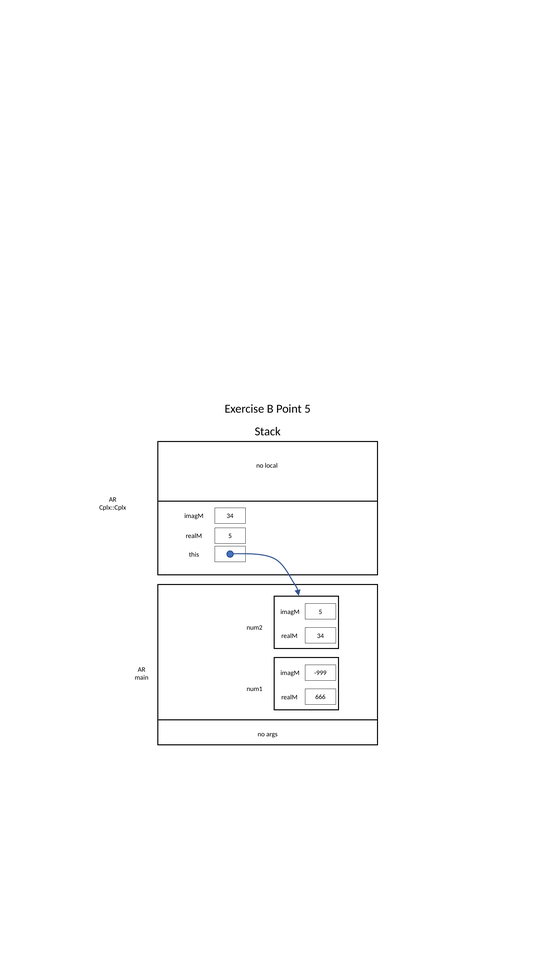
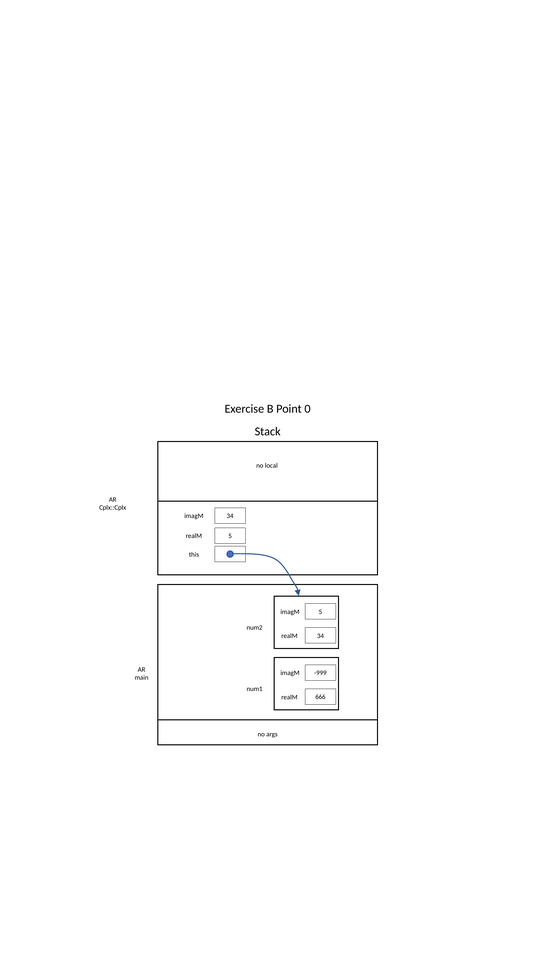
Point 5: 5 -> 0 (307, 409)
